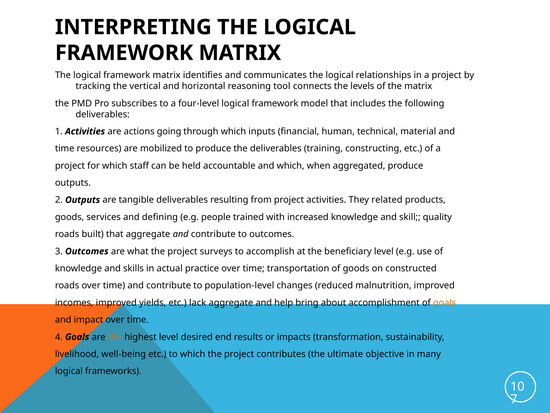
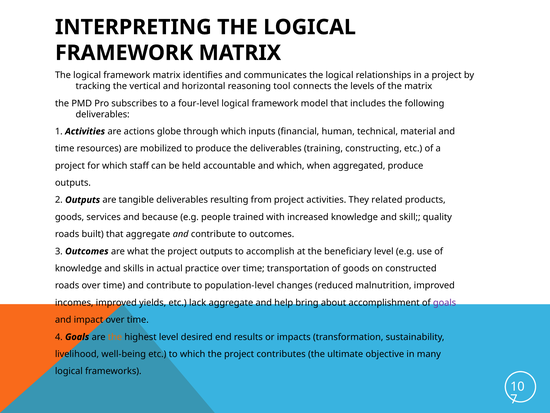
going: going -> globe (169, 131)
defining: defining -> because (160, 217)
project surveys: surveys -> outputs (216, 251)
goals colour: orange -> purple (445, 302)
